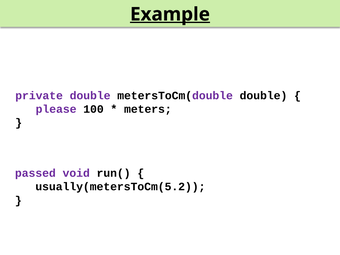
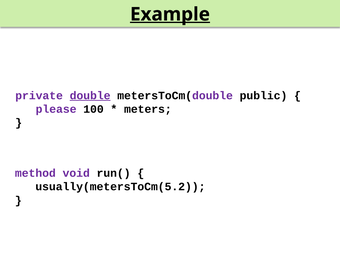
double underline: none -> present (90, 96)
metersToCm(double double: double -> public (263, 96)
passed: passed -> method (35, 173)
